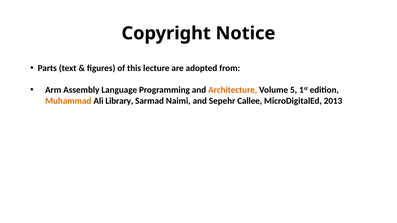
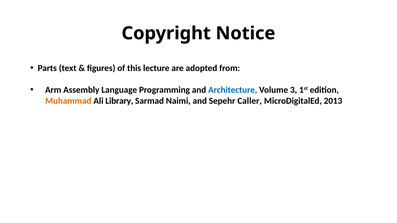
Architecture colour: orange -> blue (233, 90)
5: 5 -> 3 (294, 90)
Callee: Callee -> Caller (250, 101)
